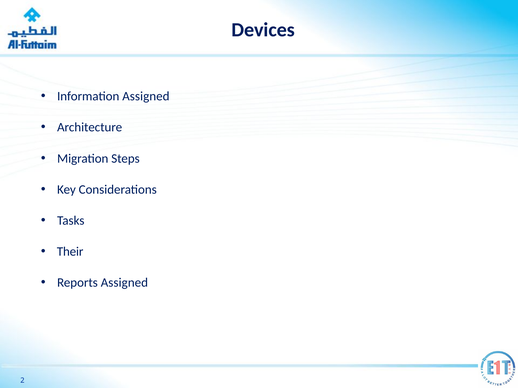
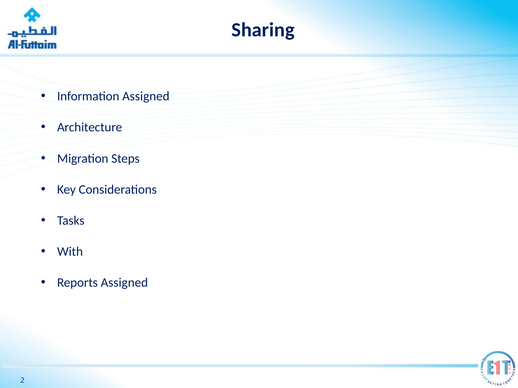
Devices: Devices -> Sharing (263, 30)
Their: Their -> With (70, 252)
